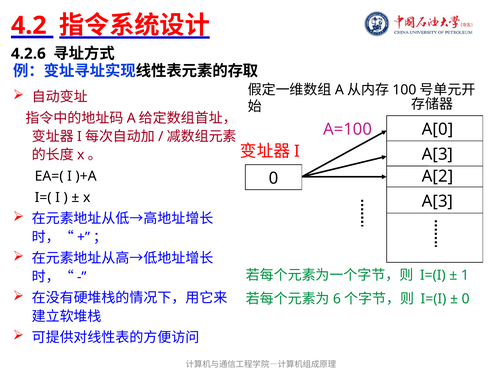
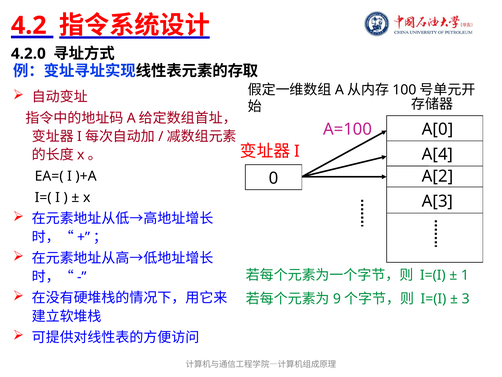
4.2.6: 4.2.6 -> 4.2.0 (28, 54)
A[3: A[3 -> A[4 (438, 154)
6: 6 -> 9 (337, 298)
0: 0 -> 3 (466, 298)
